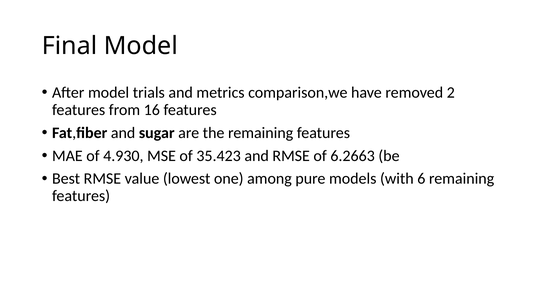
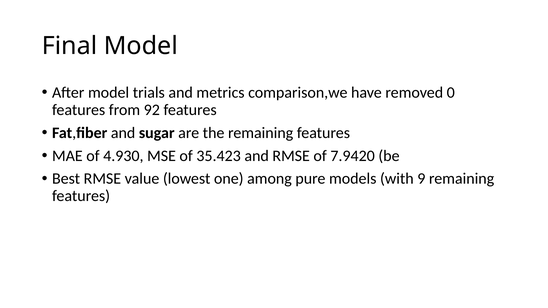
2: 2 -> 0 (451, 93)
16: 16 -> 92 (152, 110)
6.2663: 6.2663 -> 7.9420 (353, 156)
6: 6 -> 9 (421, 179)
